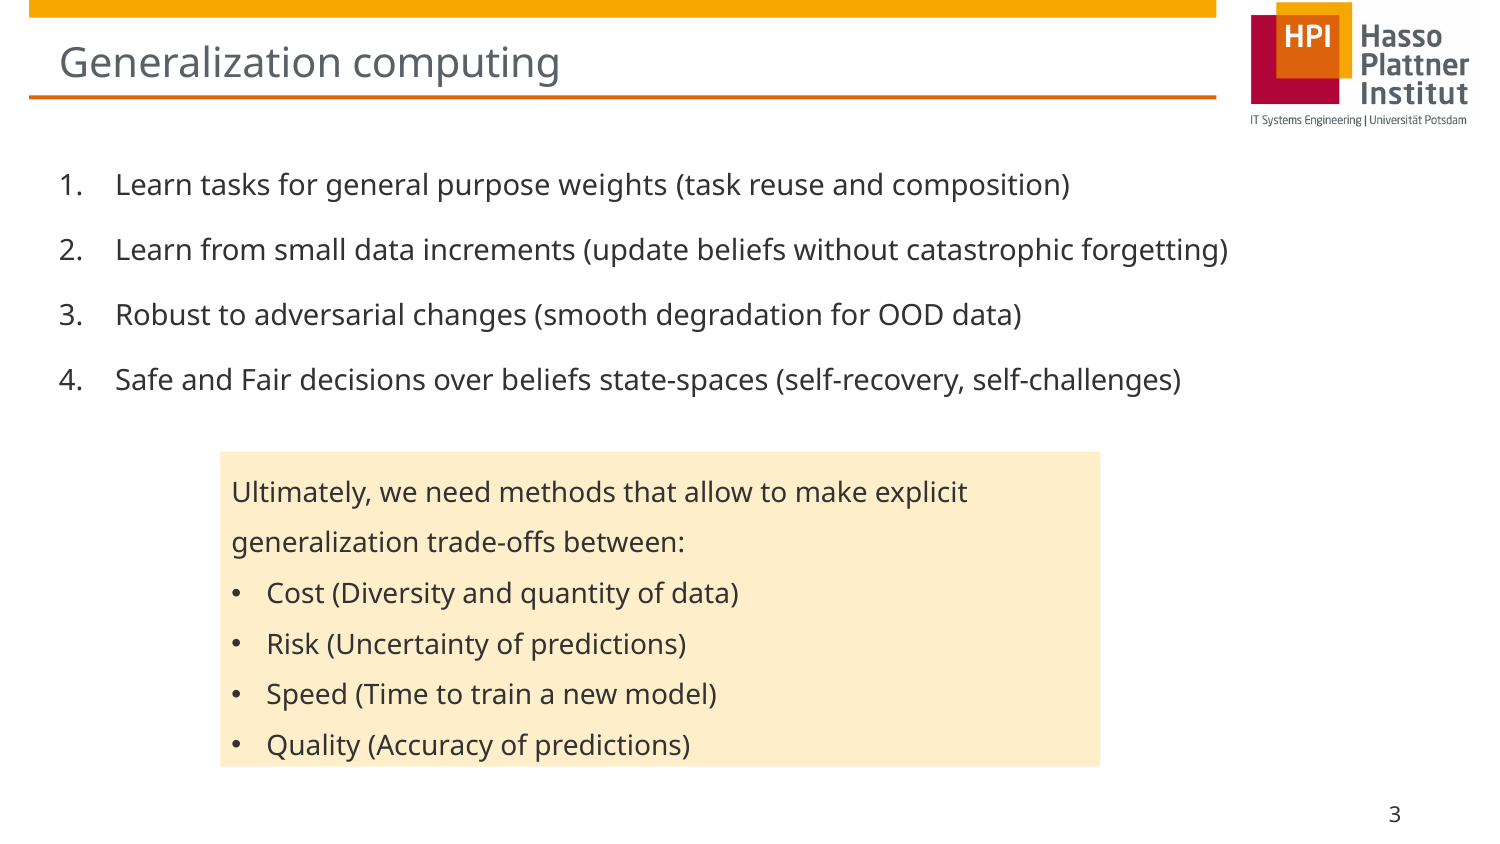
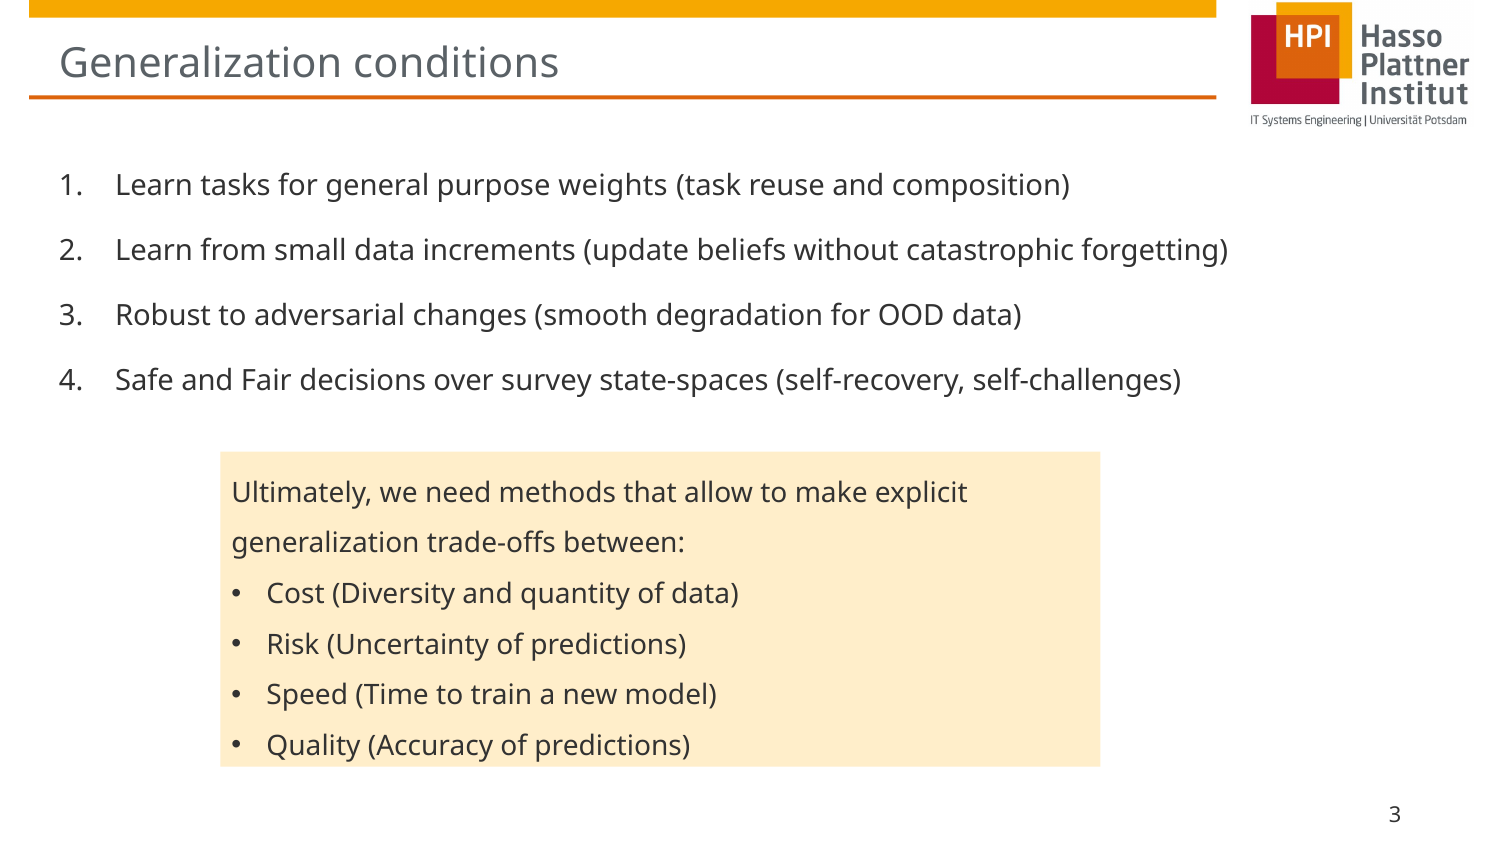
computing: computing -> conditions (456, 63)
over beliefs: beliefs -> survey (546, 381)
